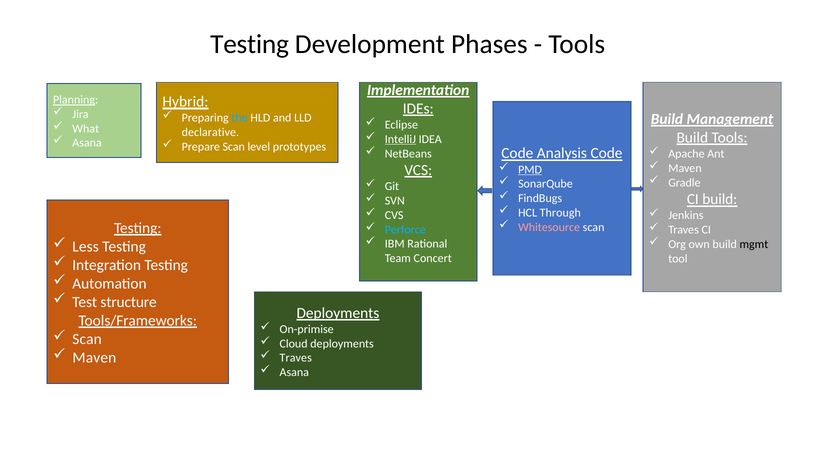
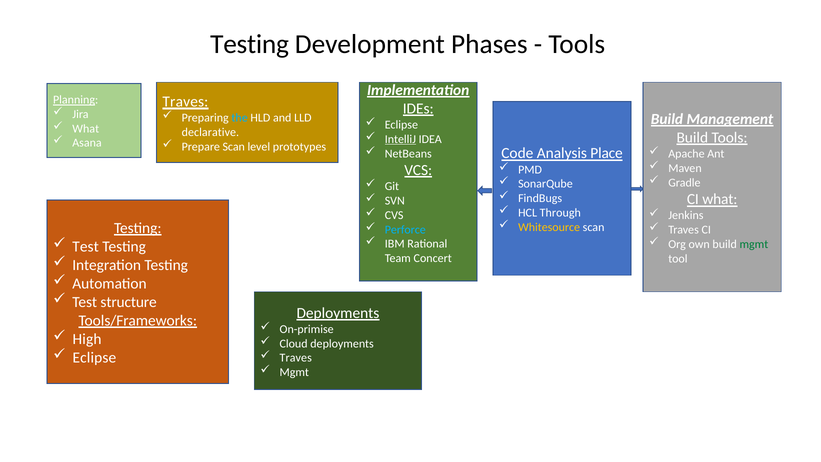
Hybrid: Hybrid -> Traves (185, 102)
Analysis Code: Code -> Place (607, 153)
PMD underline: present -> none (530, 170)
CI build: build -> what (720, 199)
Whitesource colour: pink -> yellow (549, 227)
mgmt colour: black -> green (754, 244)
Less: Less -> Test (86, 247)
Scan: Scan -> High (87, 339)
Maven: Maven -> Eclipse (94, 357)
Asana: Asana -> Mgmt (294, 372)
